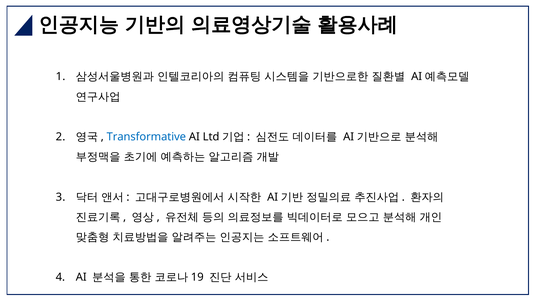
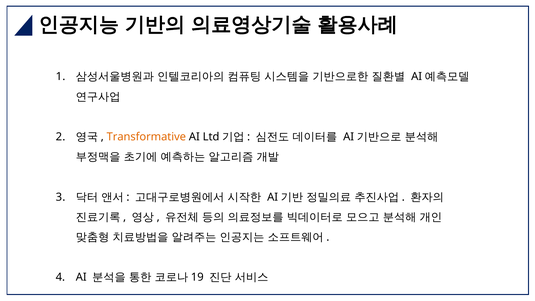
Transformative colour: blue -> orange (146, 137)
